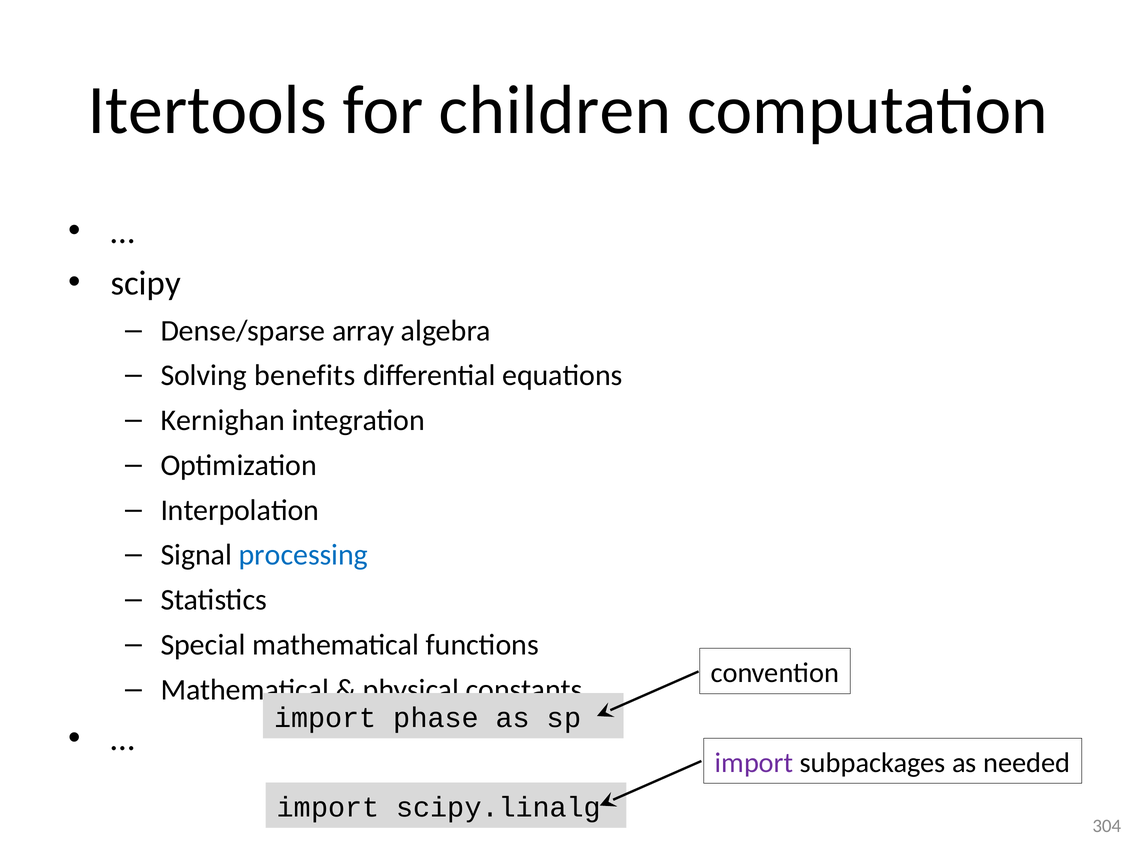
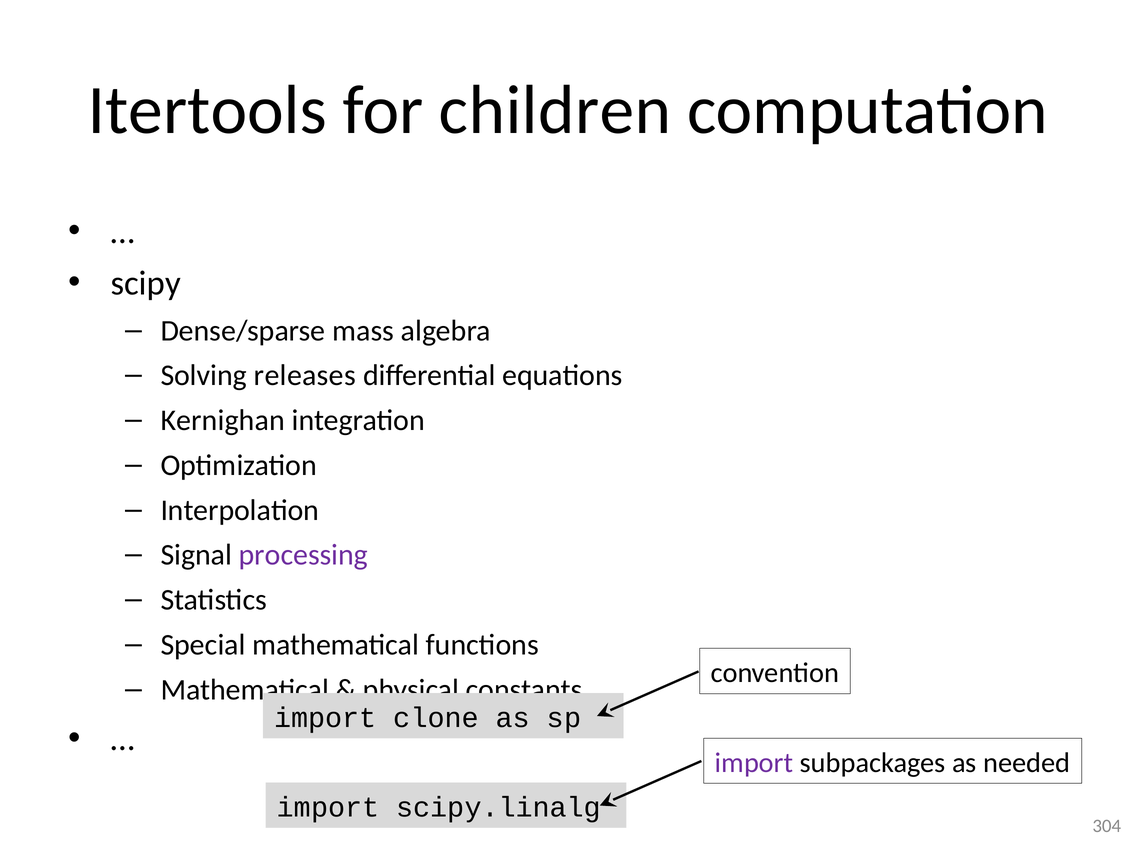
array: array -> mass (363, 331)
benefits: benefits -> releases (305, 375)
processing colour: blue -> purple (303, 555)
phase: phase -> clone (436, 717)
